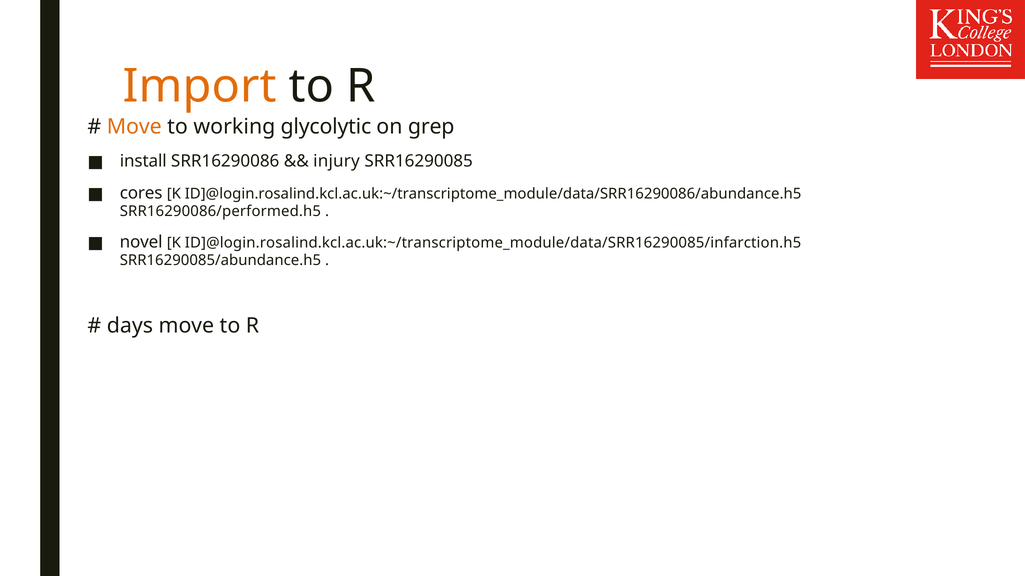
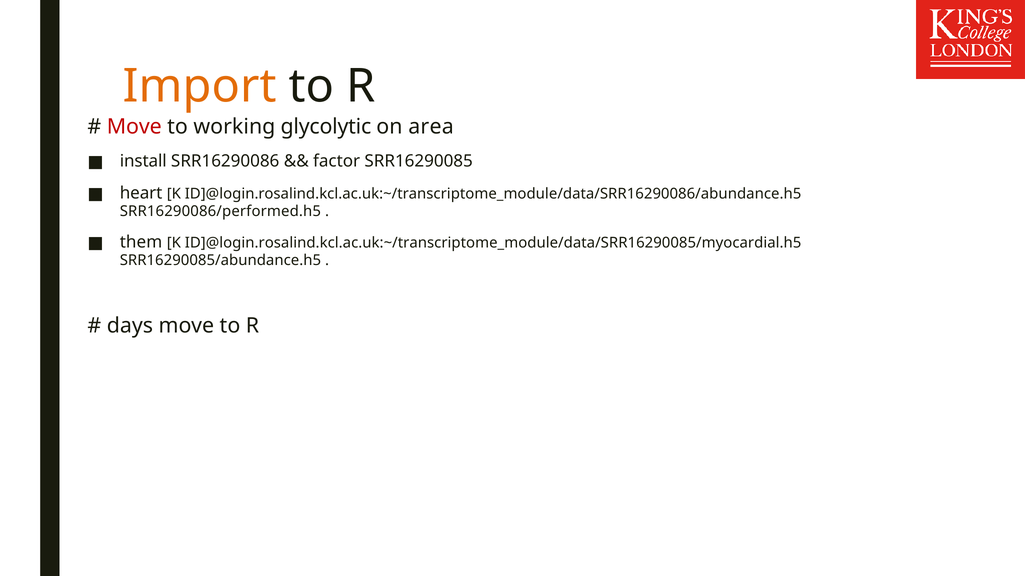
Move colour: orange -> red (134, 127)
grep: grep -> area (431, 127)
injury: injury -> factor (337, 161)
cores: cores -> heart (141, 194)
novel: novel -> them (141, 242)
ID]@login.rosalind.kcl.ac.uk:~/transcriptome_module/data/SRR16290085/infarction.h5: ID]@login.rosalind.kcl.ac.uk:~/transcriptome_module/data/SRR16290085/infarction.h5 -> ID]@login.rosalind.kcl.ac.uk:~/transcriptome_module/data/SRR16290085/myocardial.h5 (493, 243)
